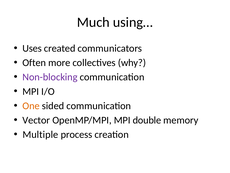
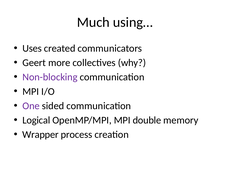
Often: Often -> Geert (34, 63)
One colour: orange -> purple (31, 106)
Vector: Vector -> Logical (36, 120)
Multiple: Multiple -> Wrapper (40, 134)
